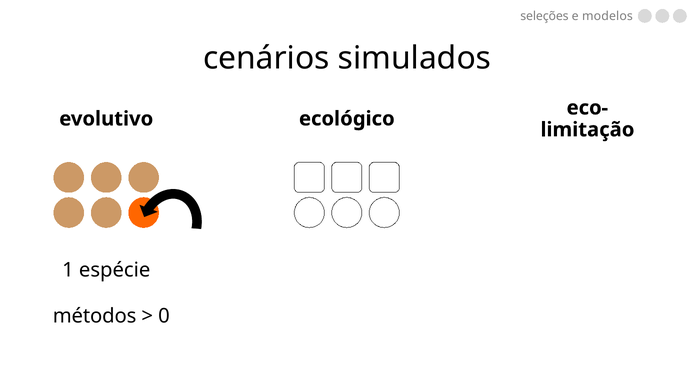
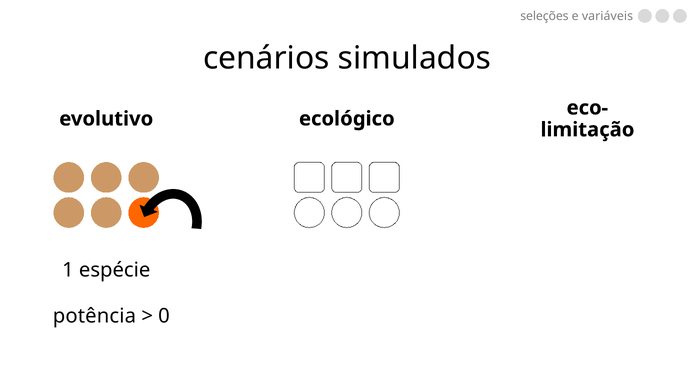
modelos: modelos -> variáveis (607, 16)
métodos: métodos -> potência (94, 316)
